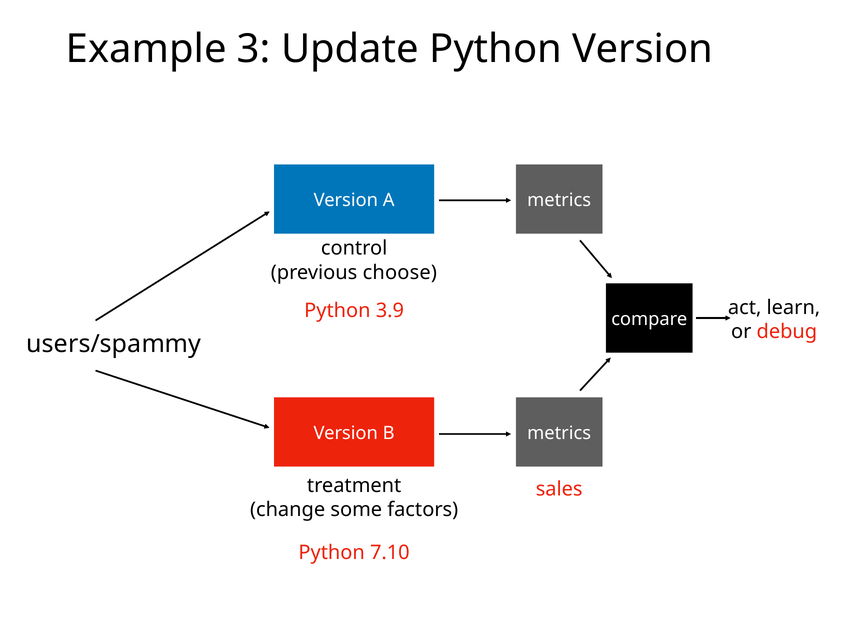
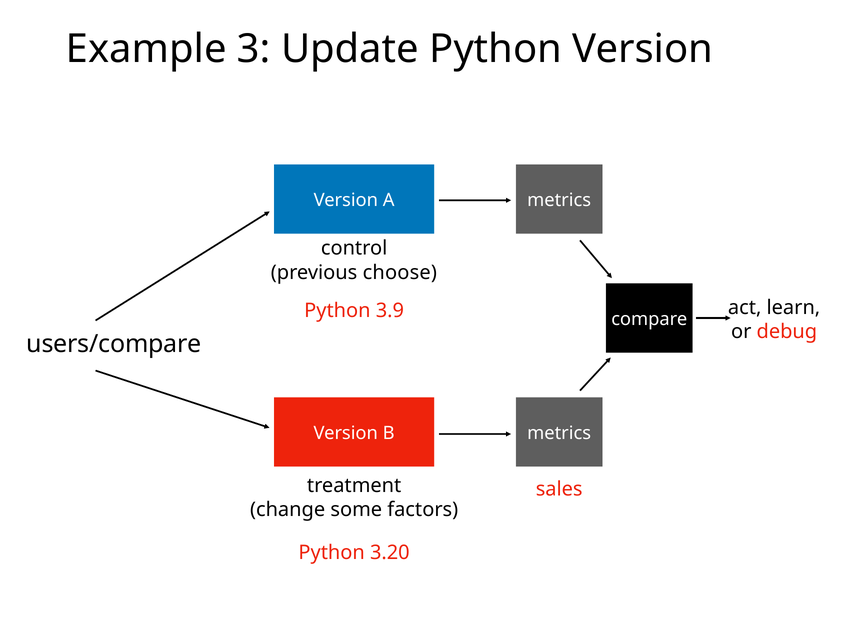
users/spammy: users/spammy -> users/compare (114, 344)
7.10: 7.10 -> 3.20 (390, 552)
